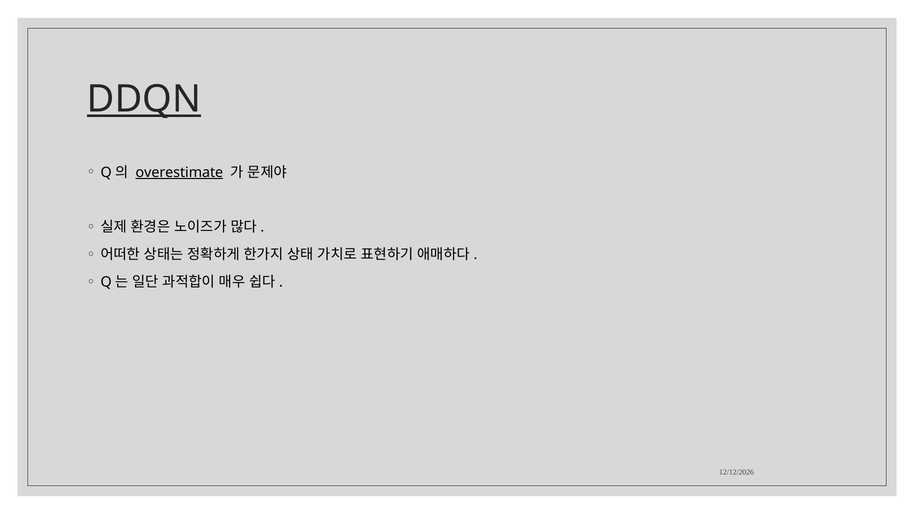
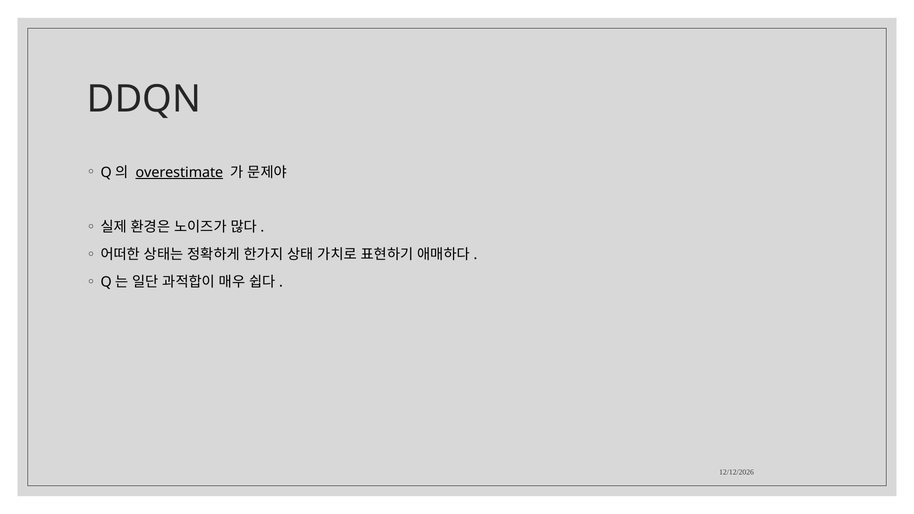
DDQN underline: present -> none (144, 99)
